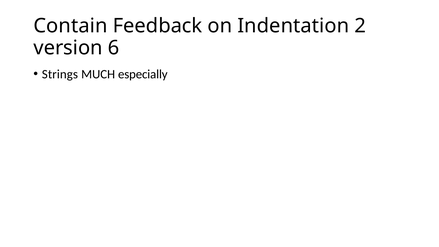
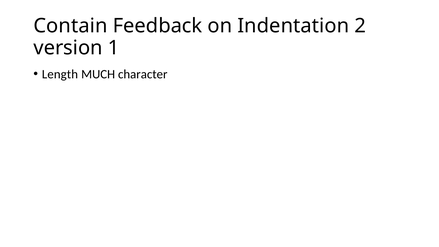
6: 6 -> 1 (114, 48)
Strings: Strings -> Length (60, 74)
especially: especially -> character (143, 74)
